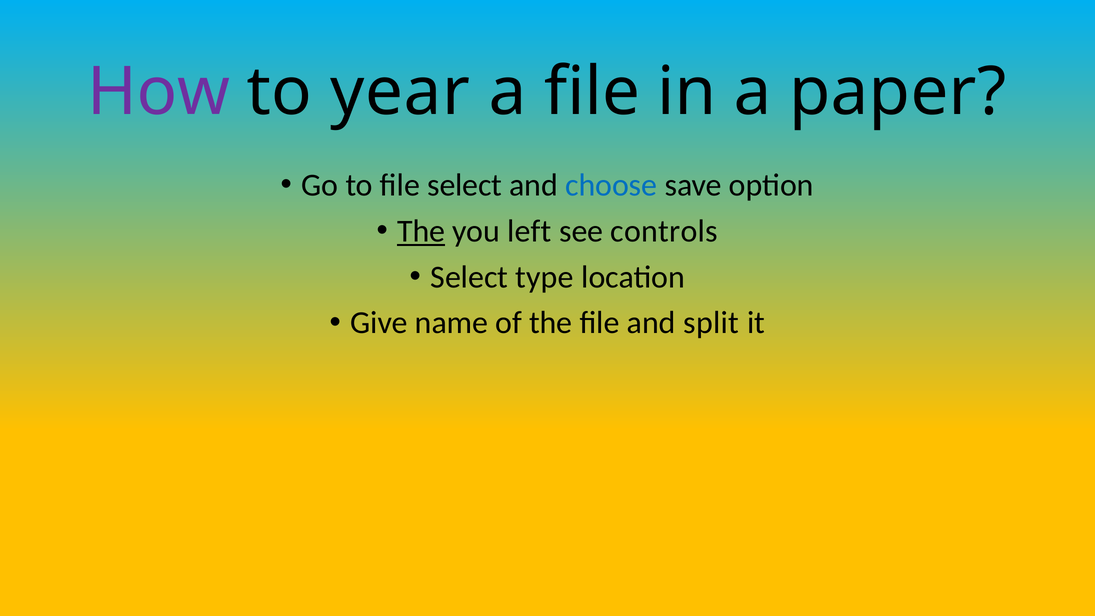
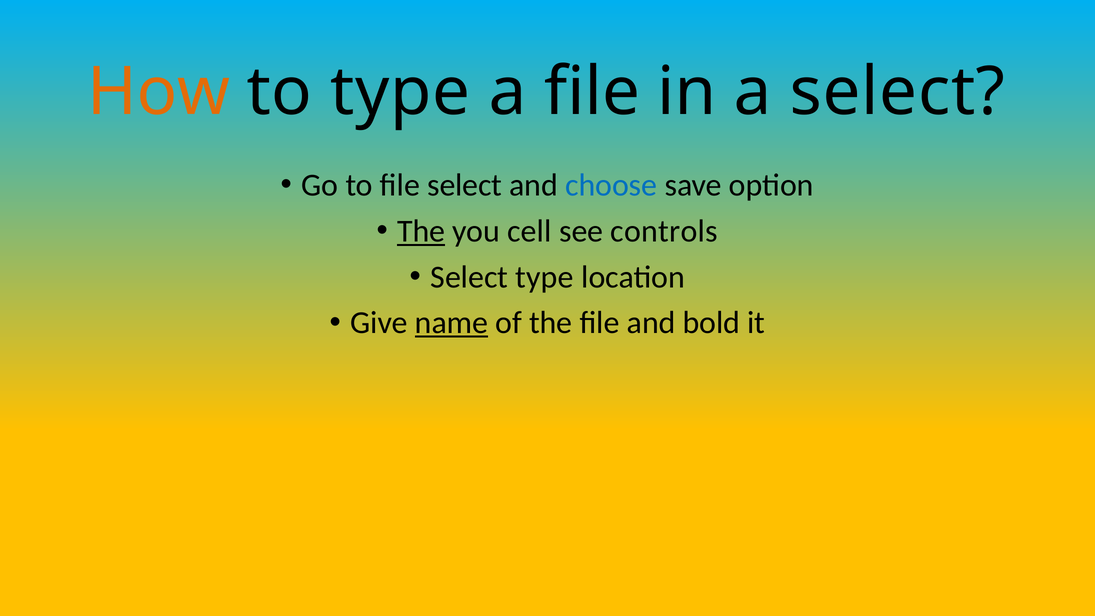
How colour: purple -> orange (159, 92)
to year: year -> type (400, 92)
a paper: paper -> select (898, 92)
left: left -> cell (529, 231)
name underline: none -> present (451, 323)
split: split -> bold (711, 323)
